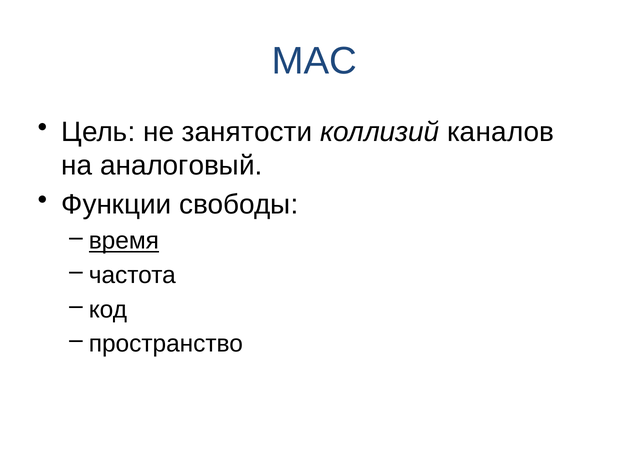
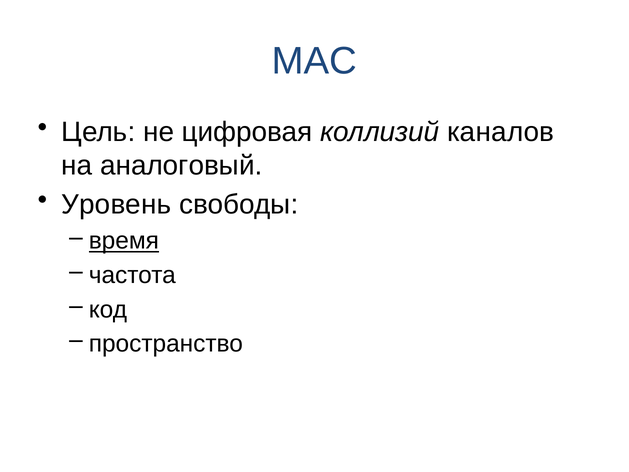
занятости: занятости -> цифровая (247, 132)
Функции: Функции -> Уровень (116, 205)
